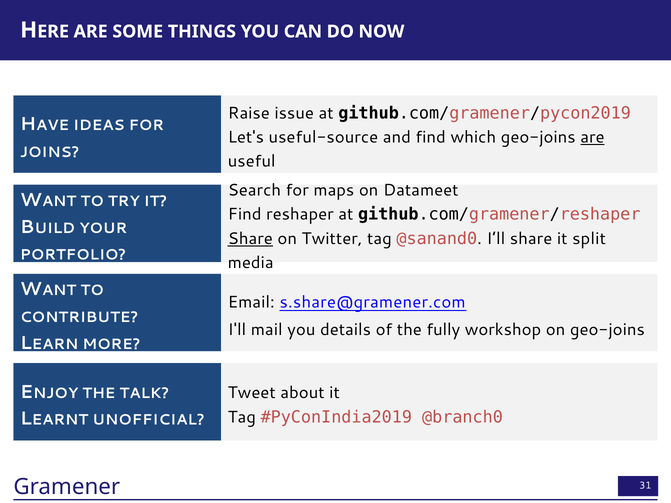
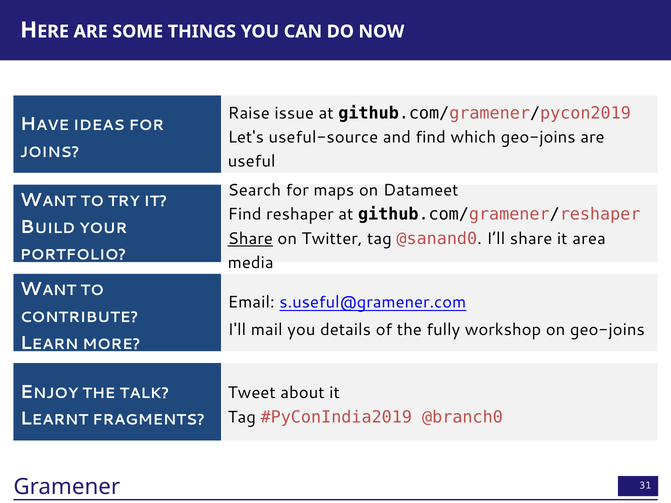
are underline: present -> none (592, 137)
split: split -> area (589, 239)
s.share@gramener.com: s.share@gramener.com -> s.useful@gramener.com (373, 302)
UNOFFICIAL: UNOFFICIAL -> FRAGMENTS (149, 420)
